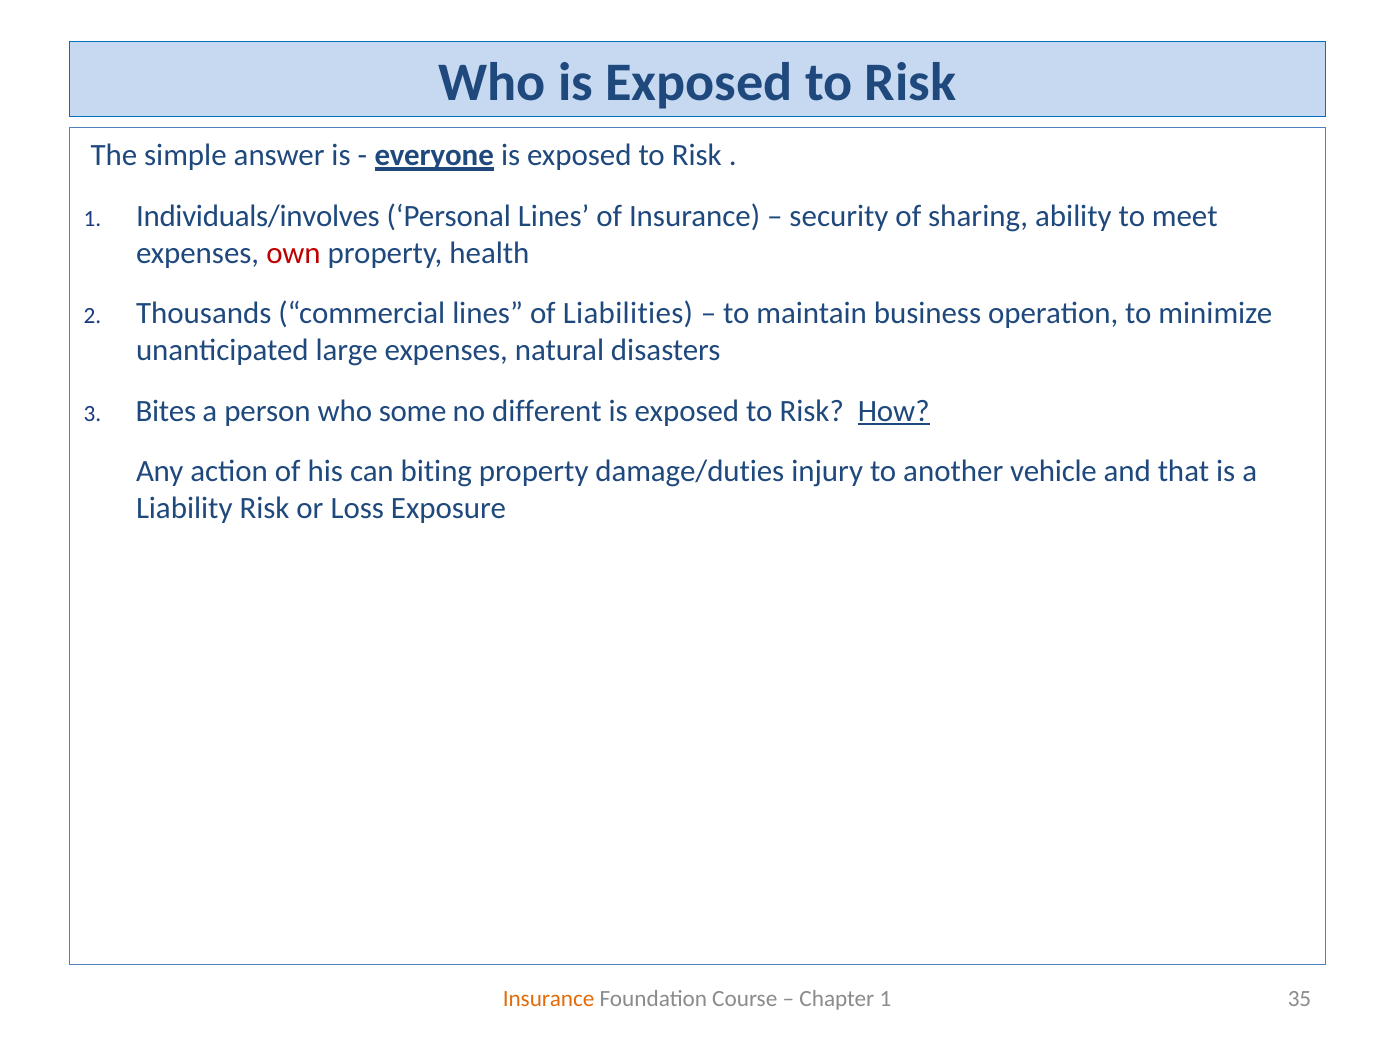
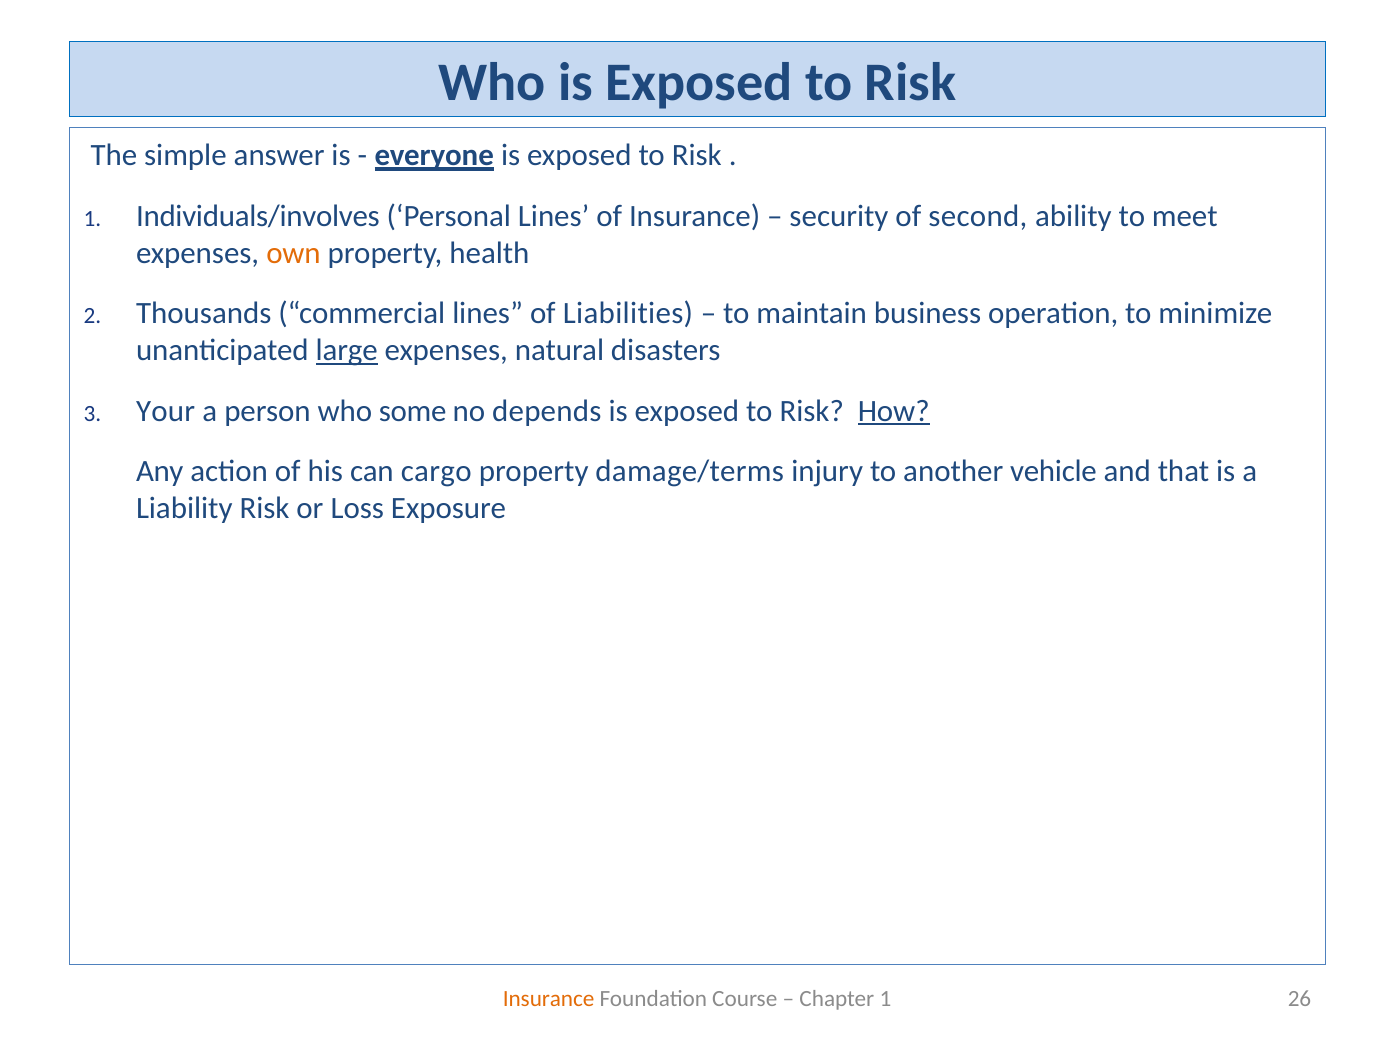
sharing: sharing -> second (978, 216)
own colour: red -> orange (294, 253)
large underline: none -> present (347, 351)
Bites: Bites -> Your (166, 411)
different: different -> depends (547, 411)
biting: biting -> cargo (436, 471)
damage/duties: damage/duties -> damage/terms (690, 471)
35: 35 -> 26 (1300, 999)
